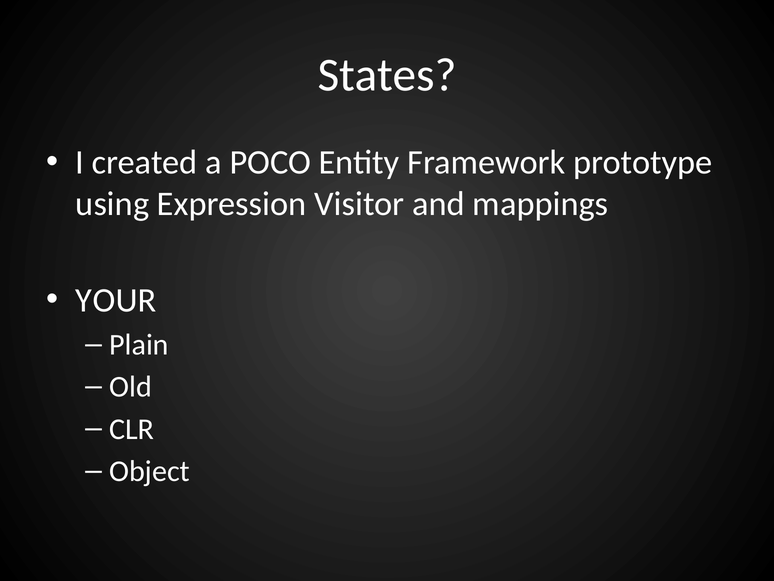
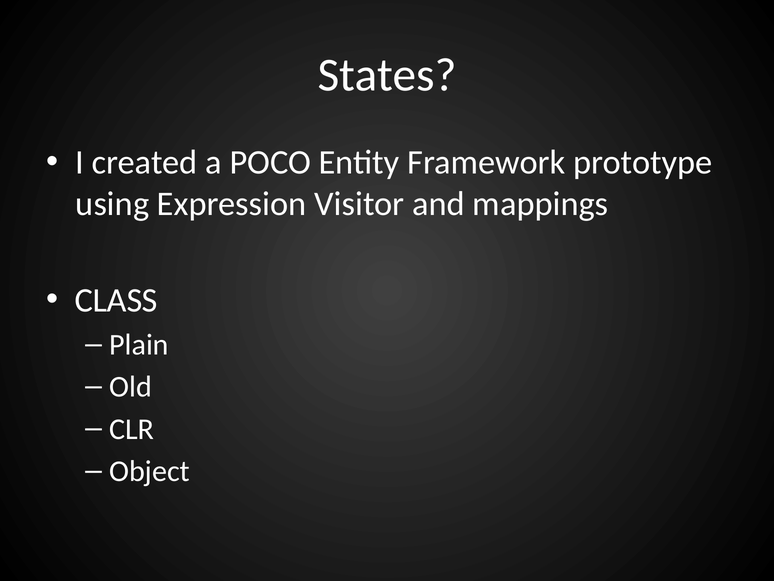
YOUR: YOUR -> CLASS (116, 300)
